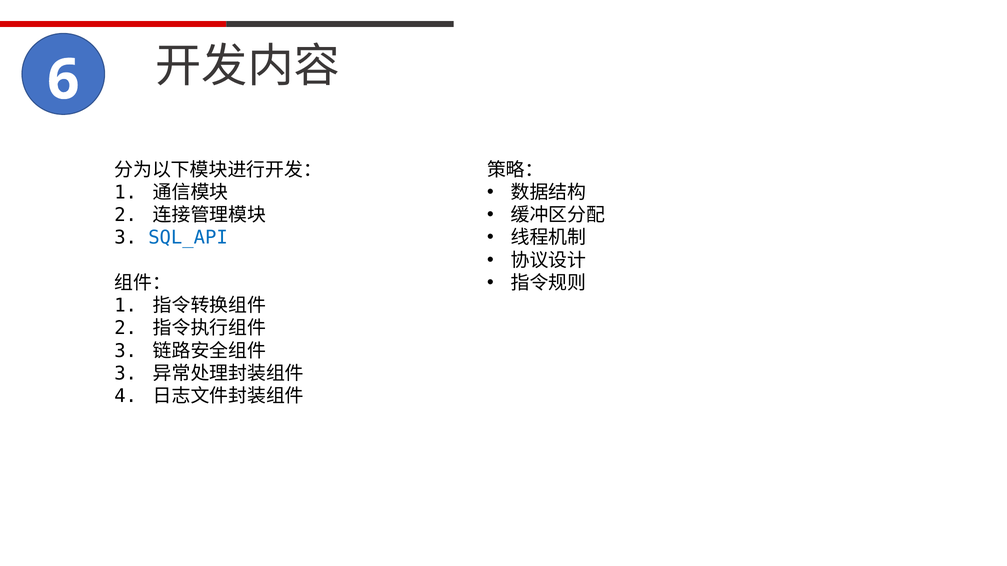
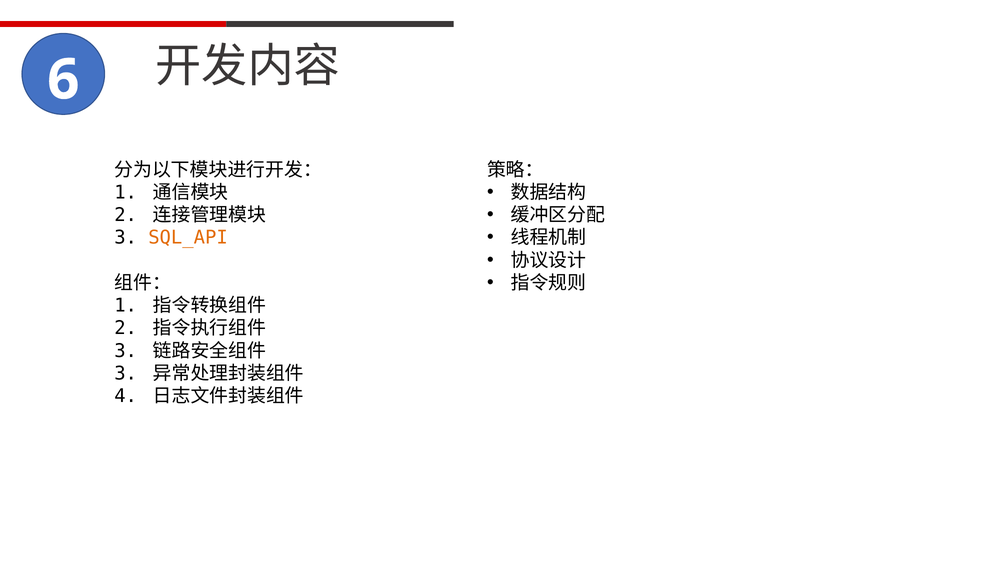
SQL_API colour: blue -> orange (188, 238)
